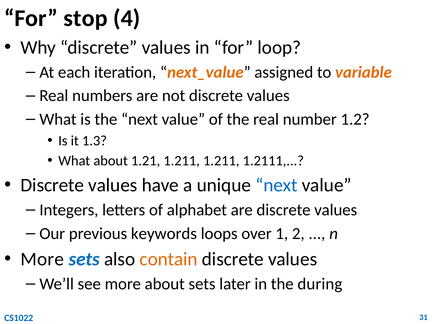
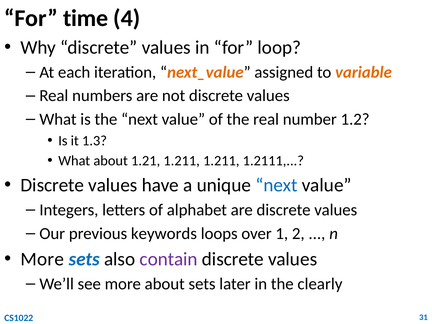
stop: stop -> time (86, 18)
contain colour: orange -> purple (169, 259)
during: during -> clearly (320, 284)
